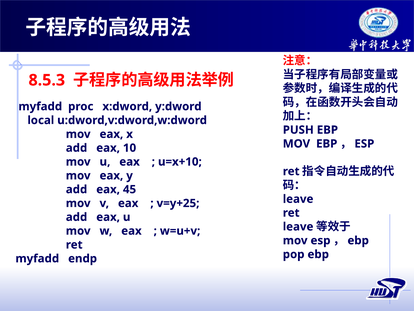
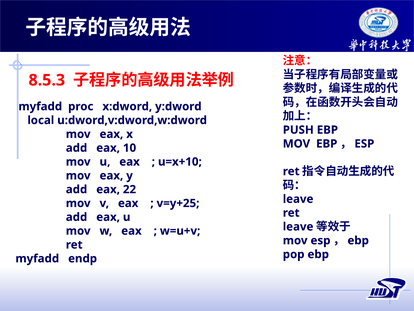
45: 45 -> 22 (130, 189)
